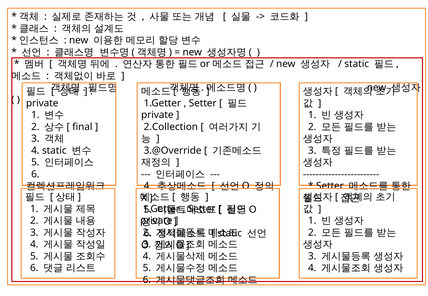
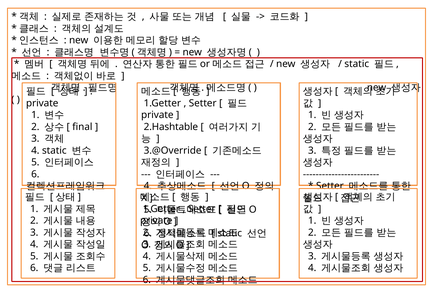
2.Collection: 2.Collection -> 2.Hashtable (171, 127)
